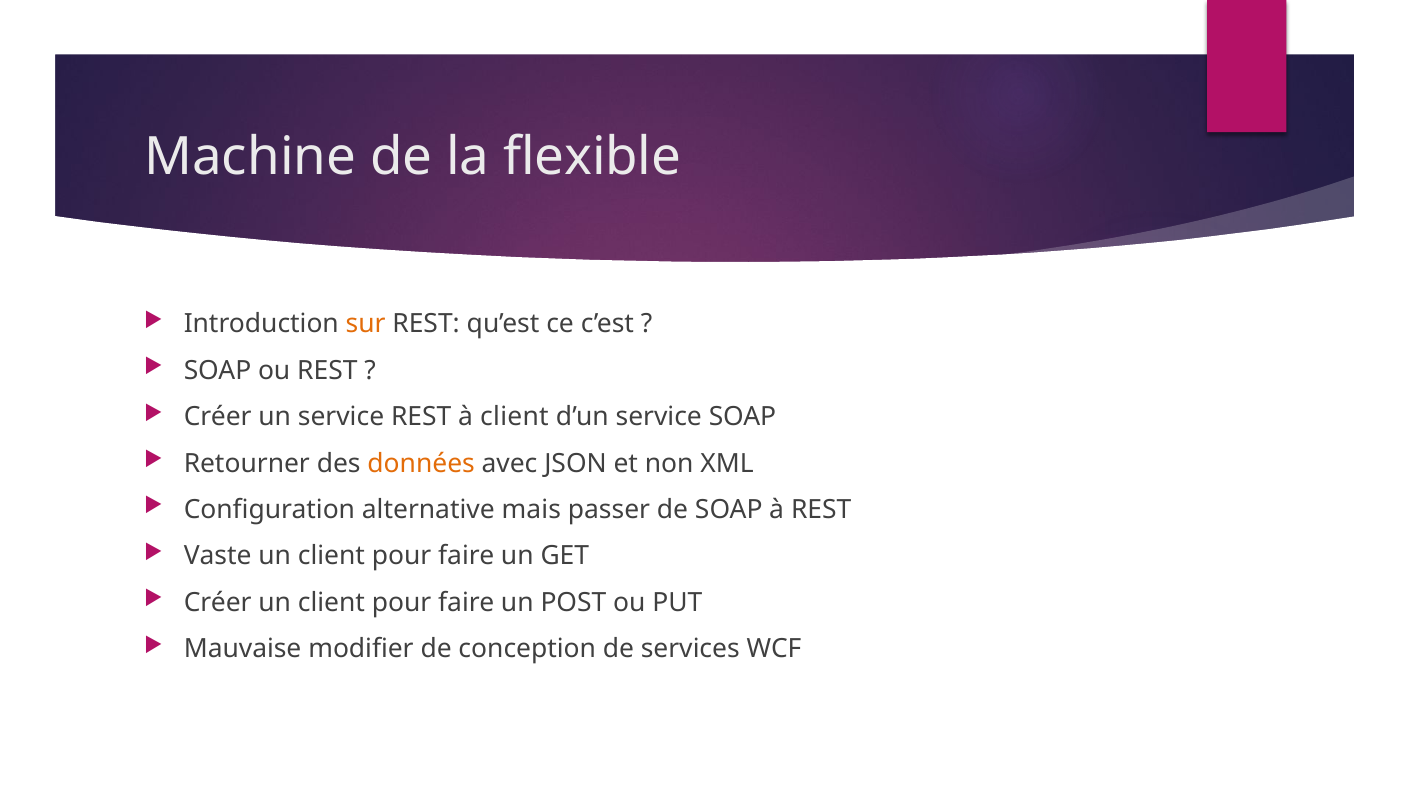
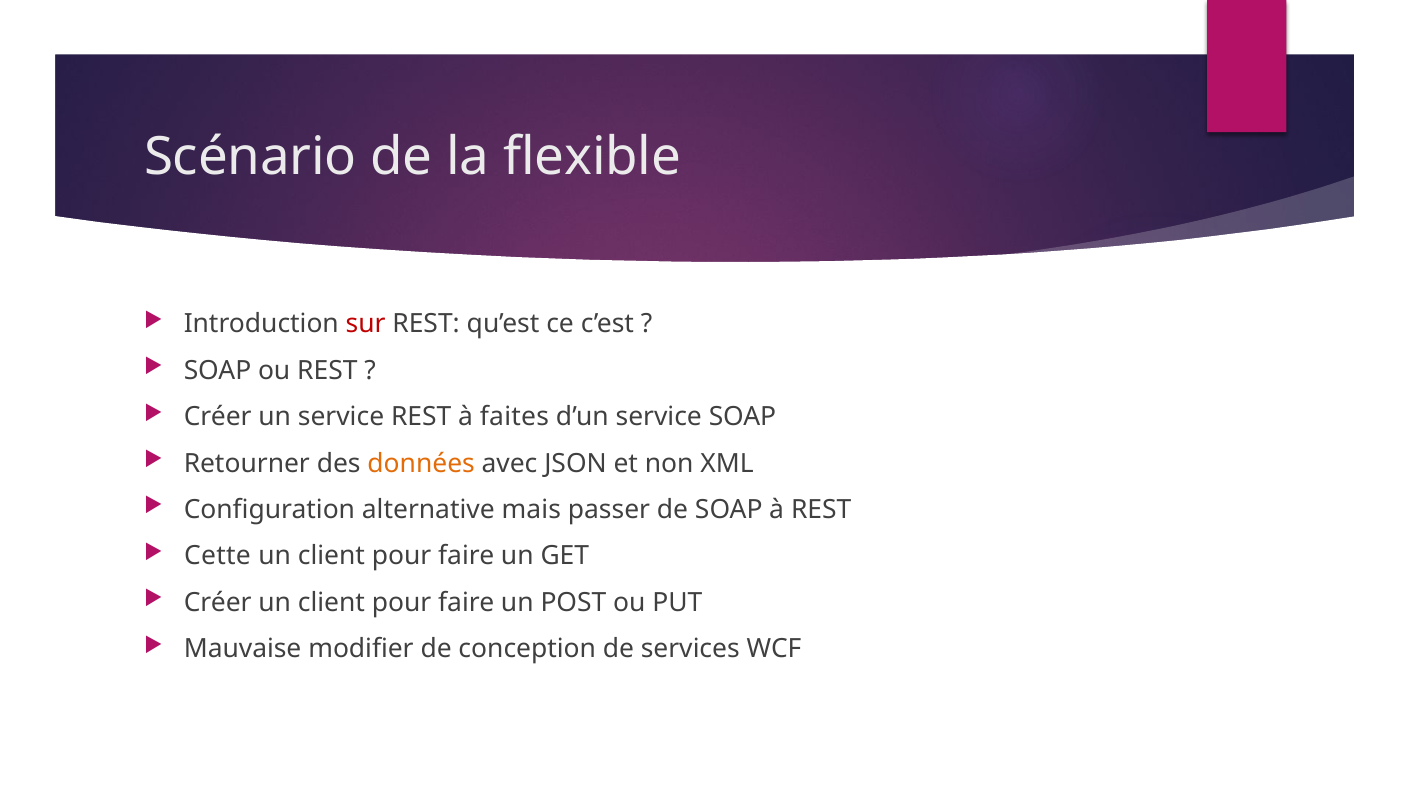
Machine: Machine -> Scénario (250, 157)
sur colour: orange -> red (366, 324)
à client: client -> faites (514, 417)
Vaste: Vaste -> Cette (218, 556)
